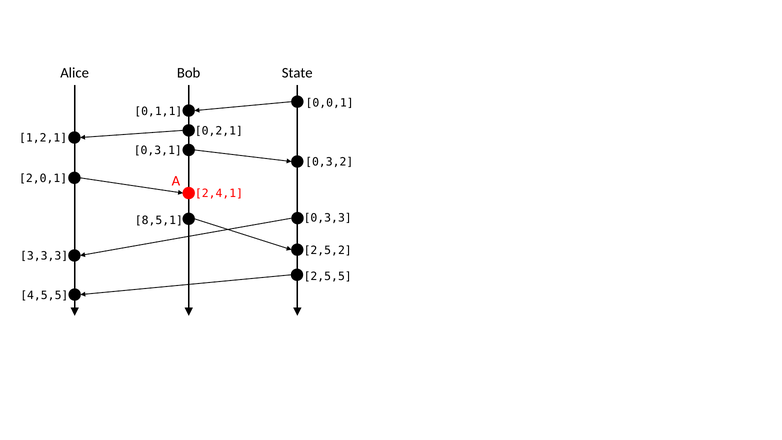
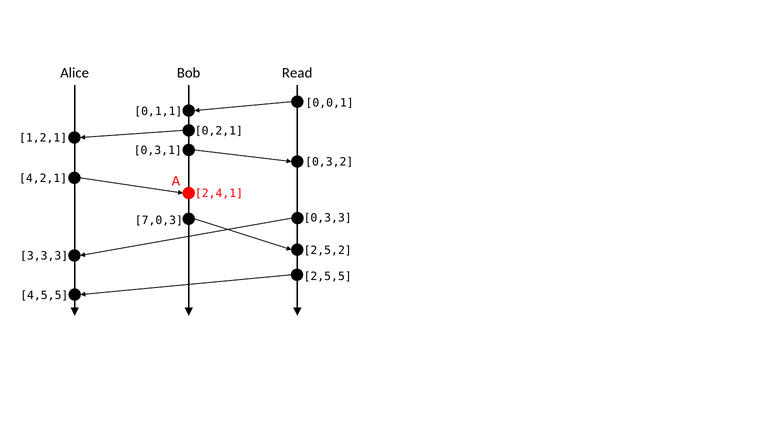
State: State -> Read (297, 73)
2,0,1: 2,0,1 -> 4,2,1 (43, 178)
8,5,1: 8,5,1 -> 7,0,3 (159, 220)
